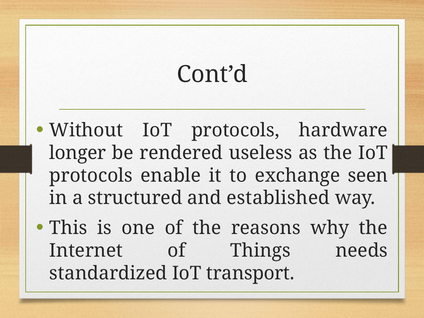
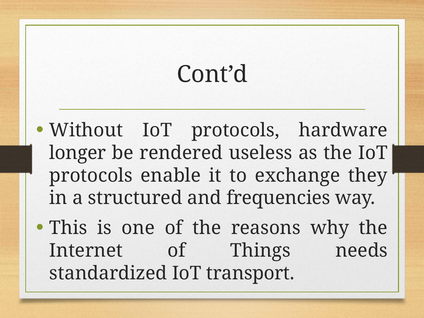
seen: seen -> they (368, 175)
established: established -> frequencies (278, 198)
